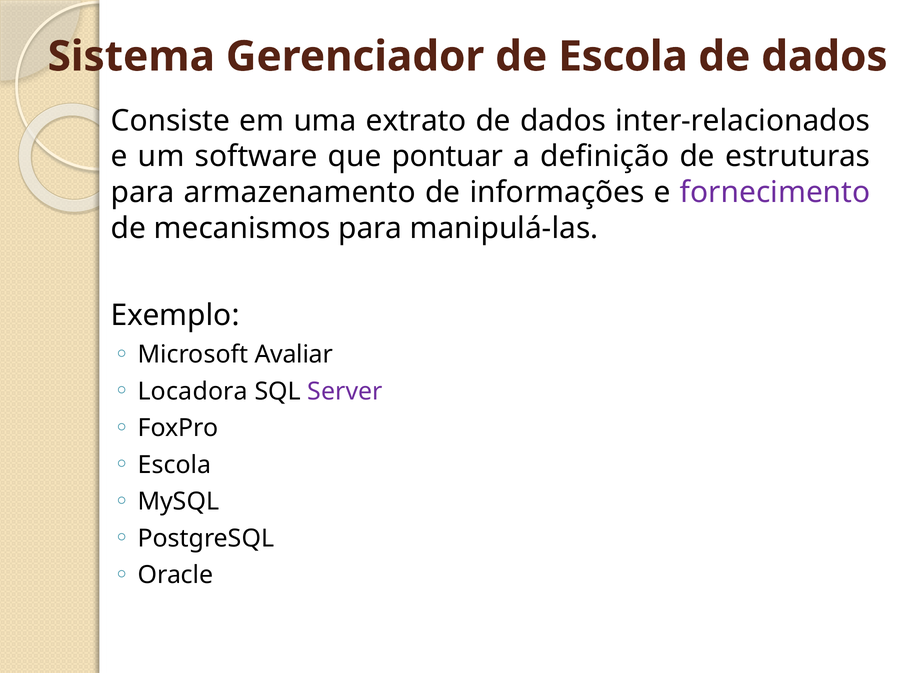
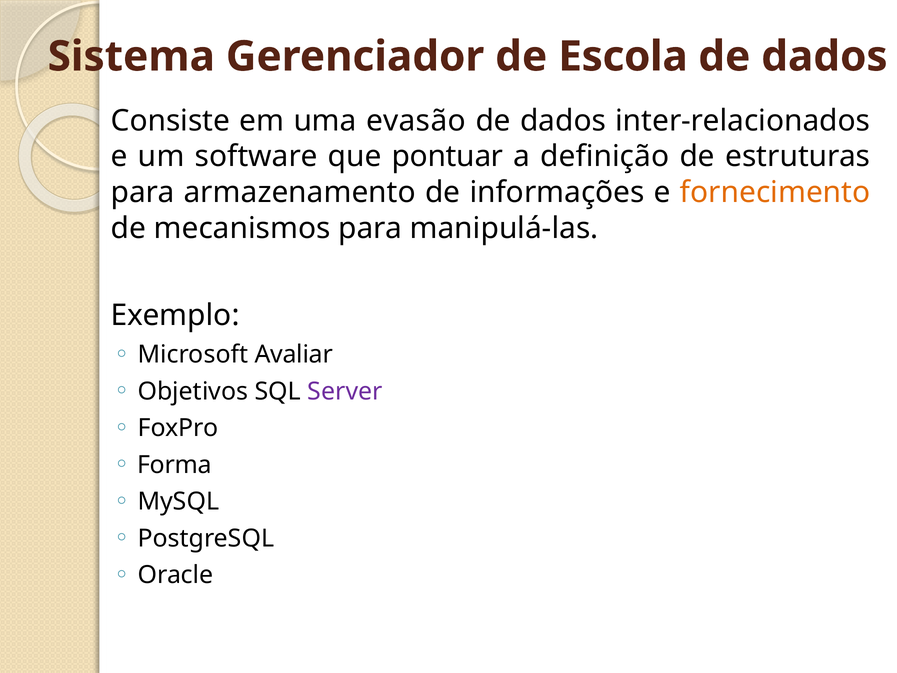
extrato: extrato -> evasão (416, 121)
fornecimento colour: purple -> orange (775, 192)
Locadora: Locadora -> Objetivos (193, 391)
Escola: Escola -> Forma (175, 465)
